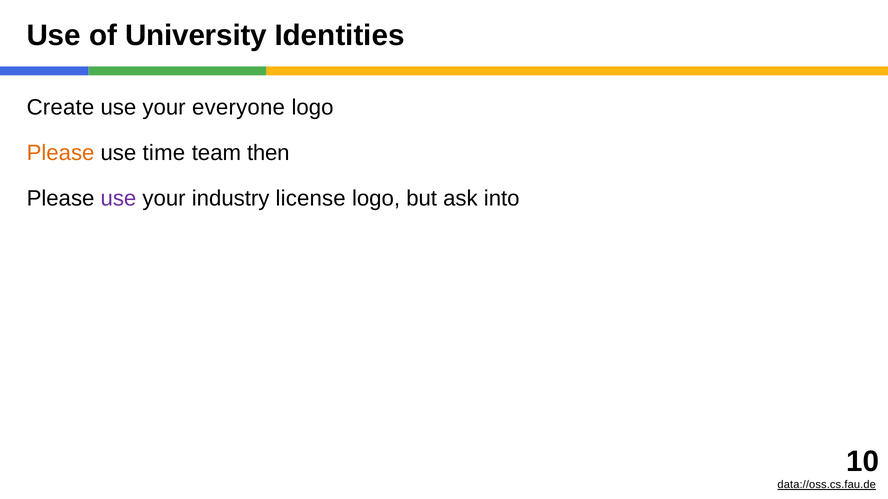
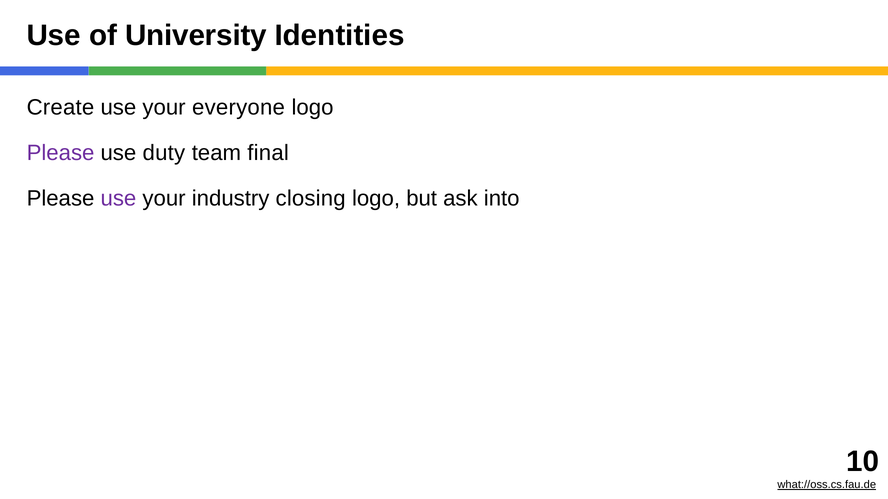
Please colour: orange -> purple (61, 153)
time: time -> duty (164, 153)
then: then -> final (268, 153)
license: license -> closing (311, 198)
data://oss.cs.fau.de: data://oss.cs.fau.de -> what://oss.cs.fau.de (827, 485)
